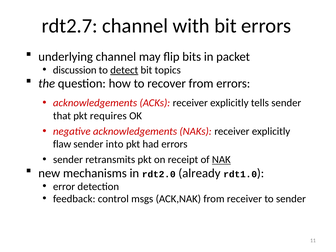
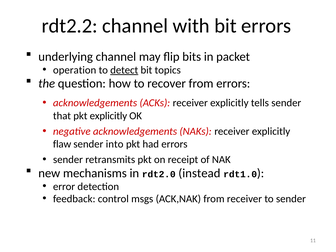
rdt2.7: rdt2.7 -> rdt2.2 (70, 26)
discussion: discussion -> operation (75, 70)
pkt requires: requires -> explicitly (108, 116)
NAK underline: present -> none (221, 160)
already: already -> instead (199, 173)
